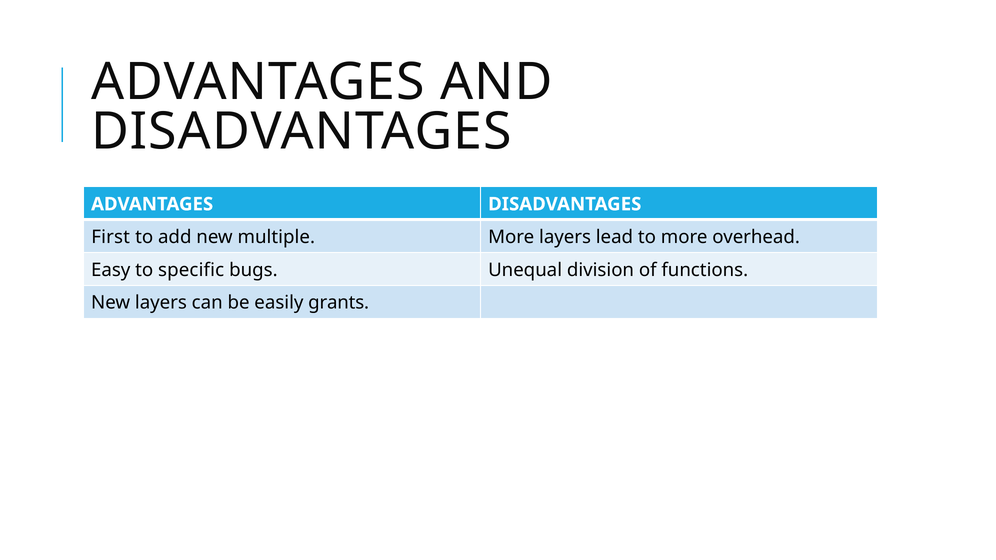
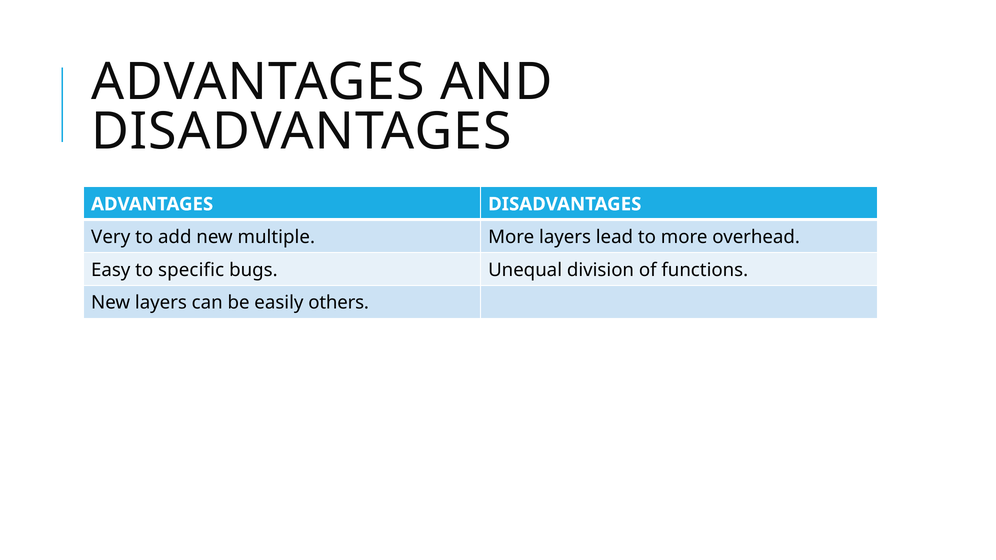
First: First -> Very (111, 237)
grants: grants -> others (339, 303)
